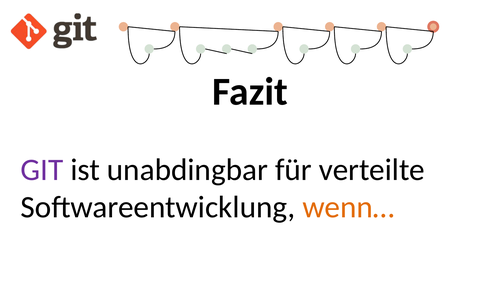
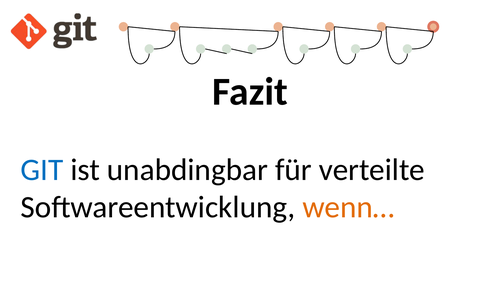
GIT colour: purple -> blue (42, 170)
